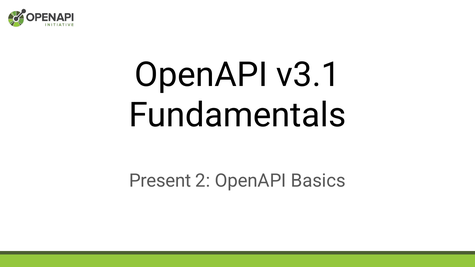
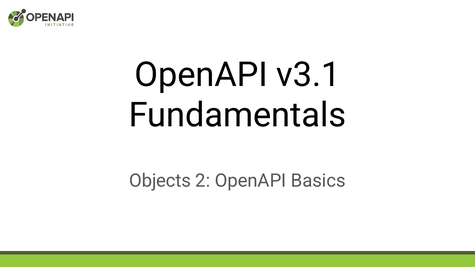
Present: Present -> Objects (160, 181)
